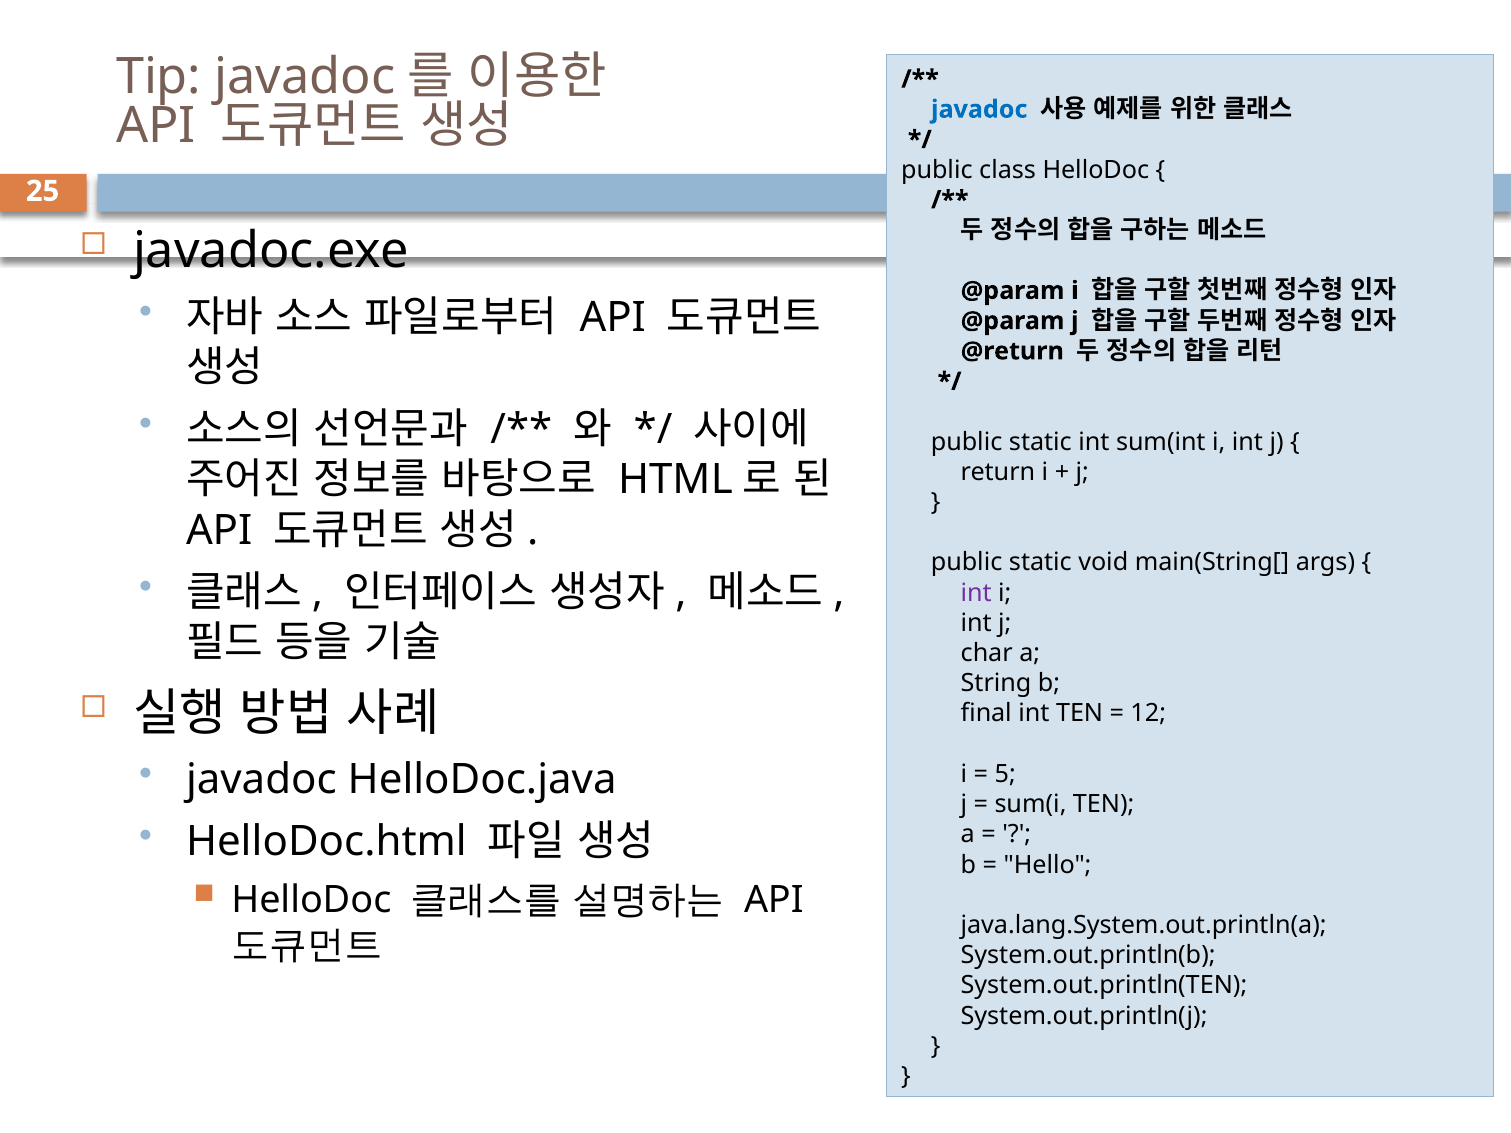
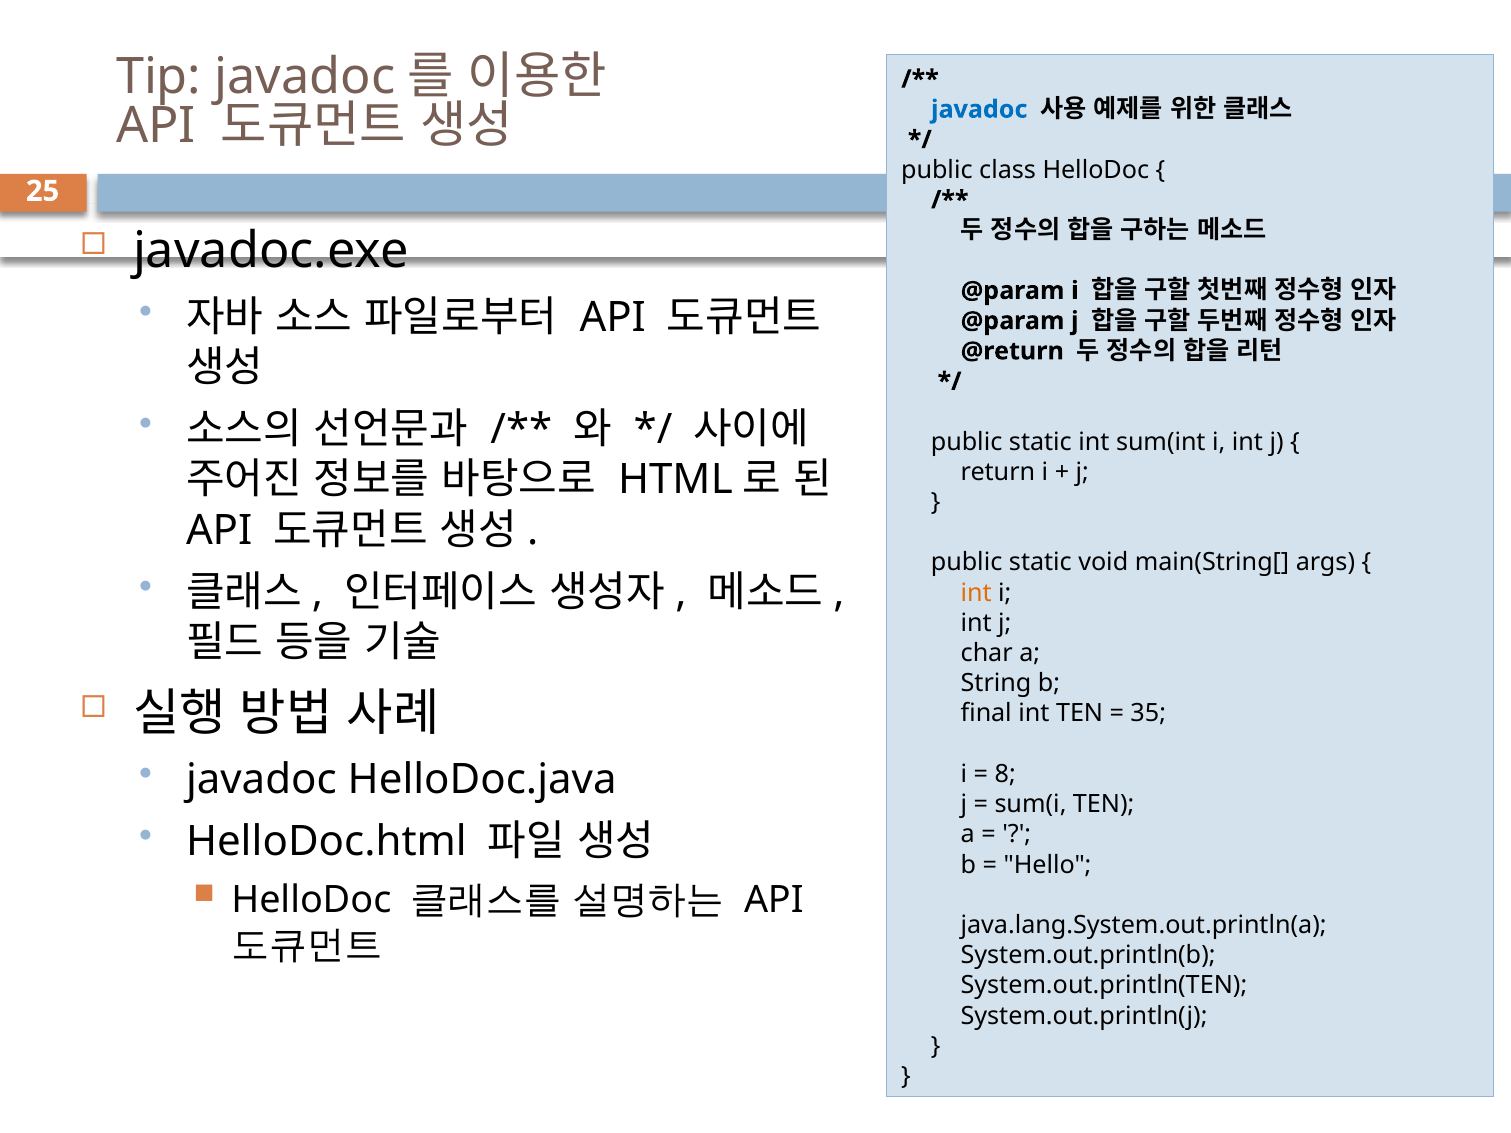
int colour: purple -> orange (976, 593)
12: 12 -> 35 (1148, 714)
5: 5 -> 8 (1005, 774)
